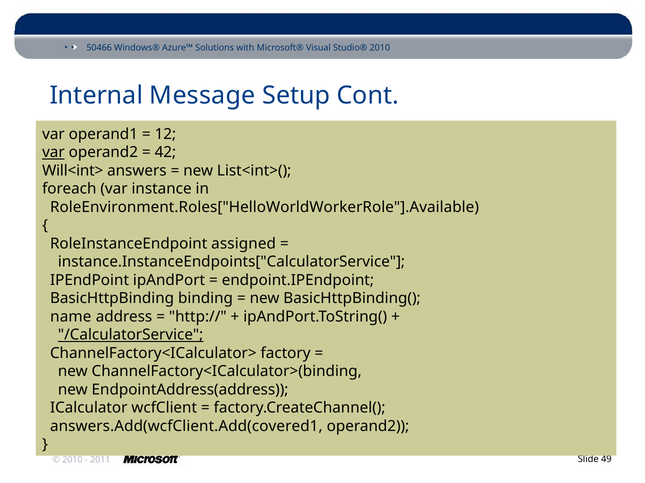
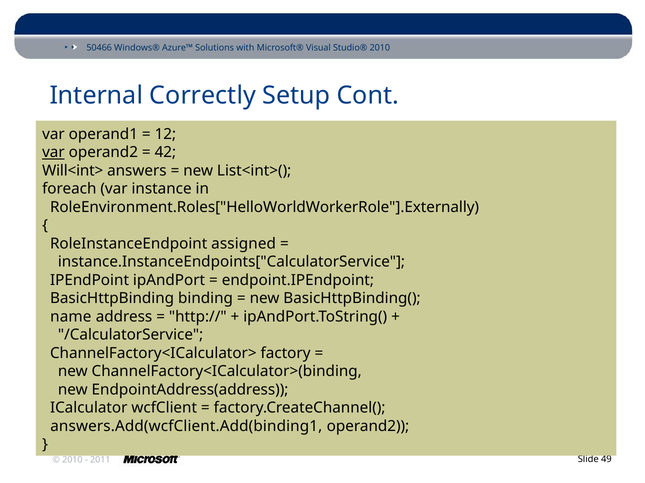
Message: Message -> Correctly (203, 96)
RoleEnvironment.Roles["HelloWorldWorkerRole"].Available: RoleEnvironment.Roles["HelloWorldWorkerRole"].Available -> RoleEnvironment.Roles["HelloWorldWorkerRole"].Externally (265, 207)
/CalculatorService underline: present -> none (131, 335)
answers.Add(wcfClient.Add(covered1: answers.Add(wcfClient.Add(covered1 -> answers.Add(wcfClient.Add(binding1 (186, 427)
